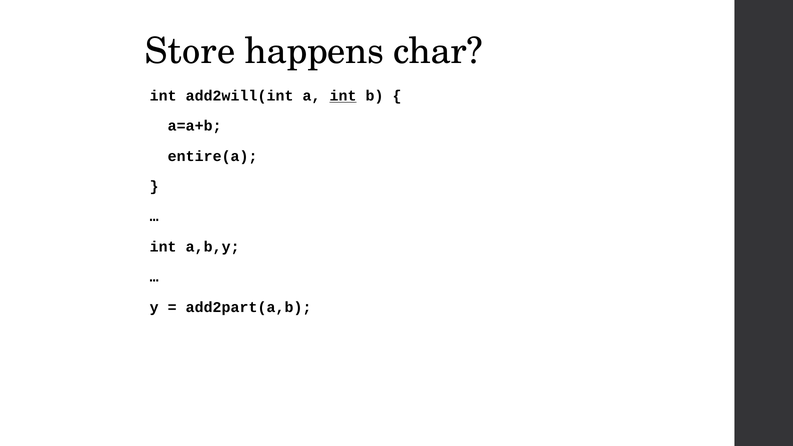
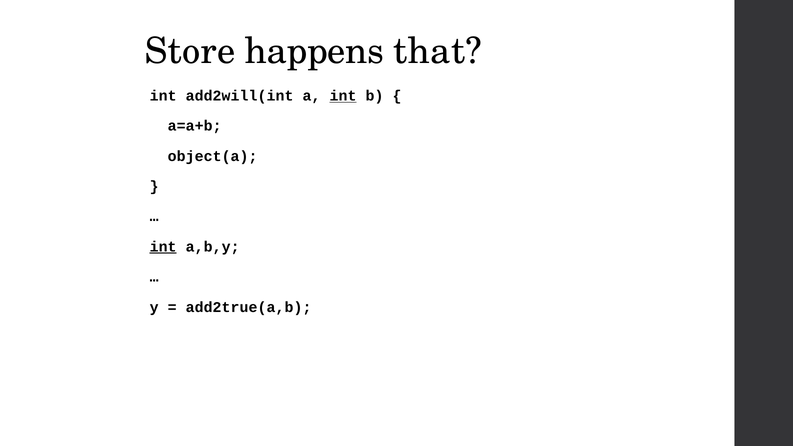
char: char -> that (438, 52)
entire(a: entire(a -> object(a (213, 156)
int underline: none -> present (163, 247)
add2part(a,b: add2part(a,b -> add2true(a,b (249, 307)
